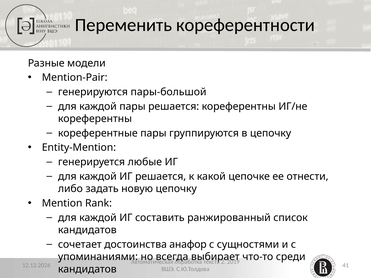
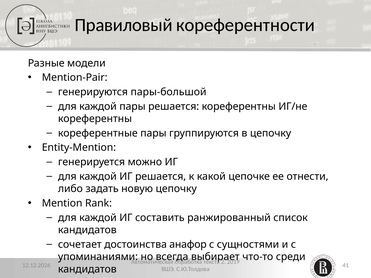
Переменить: Переменить -> Правиловый (124, 25)
любые: любые -> можно (145, 162)
